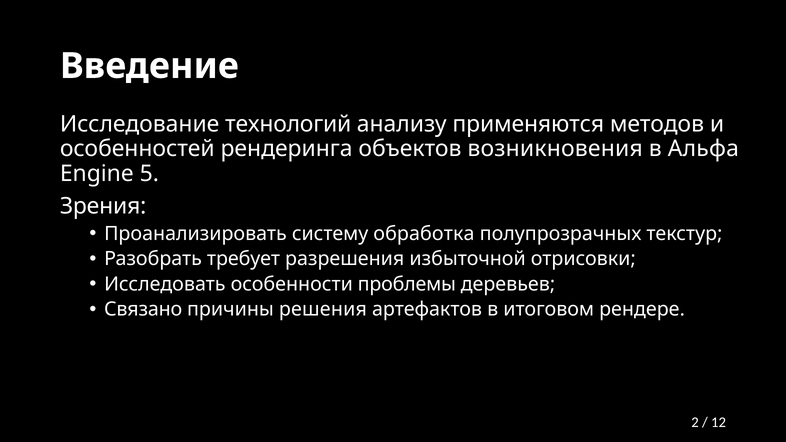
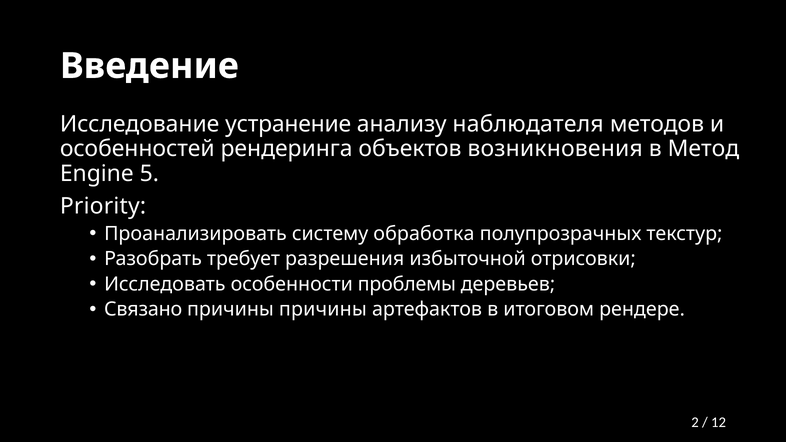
технологий: технологий -> устранение (288, 124)
применяются: применяются -> наблюдателя (528, 124)
Альфа: Альфа -> Метод (703, 149)
Зрения: Зрения -> Priority (103, 206)
причины решения: решения -> причины (323, 309)
